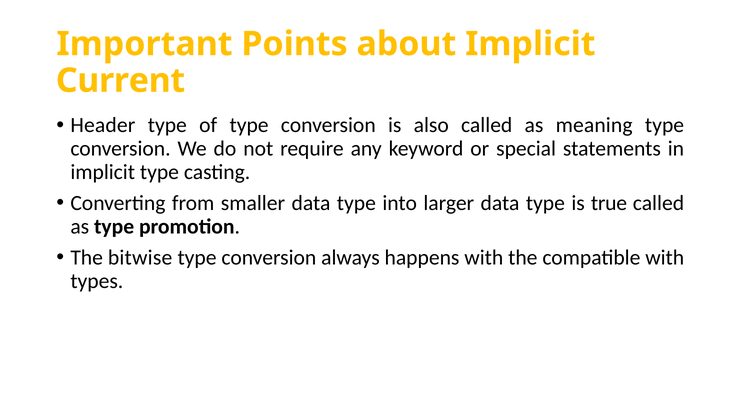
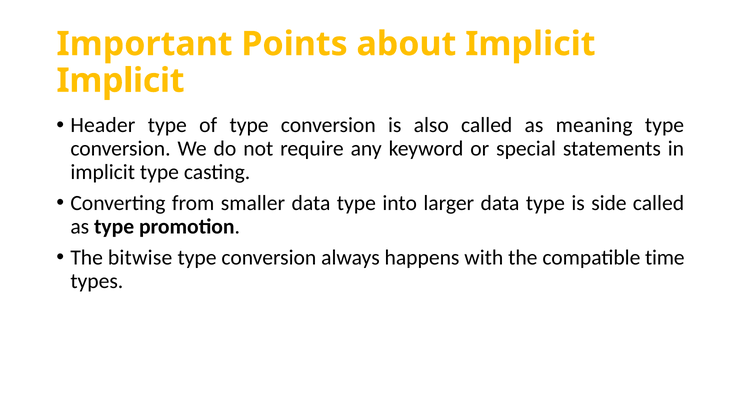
Current: Current -> Implicit (120, 81)
true: true -> side (609, 203)
compatible with: with -> time (665, 257)
